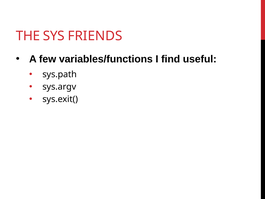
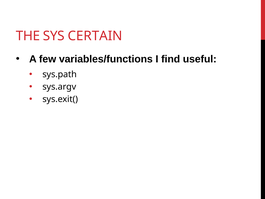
FRIENDS: FRIENDS -> CERTAIN (95, 36)
